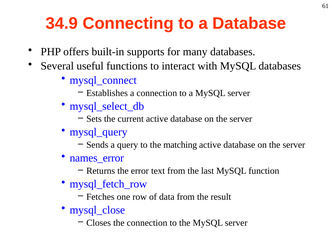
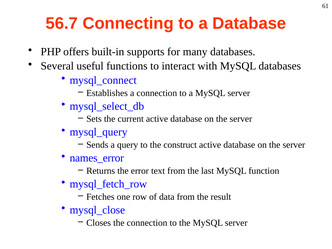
34.9: 34.9 -> 56.7 (62, 23)
matching: matching -> construct (180, 145)
